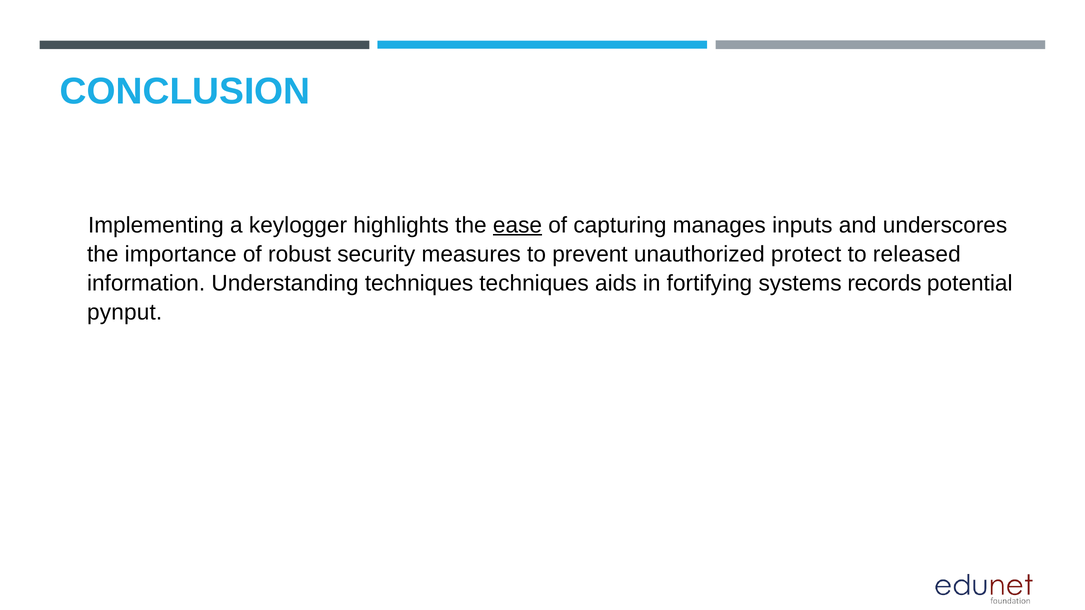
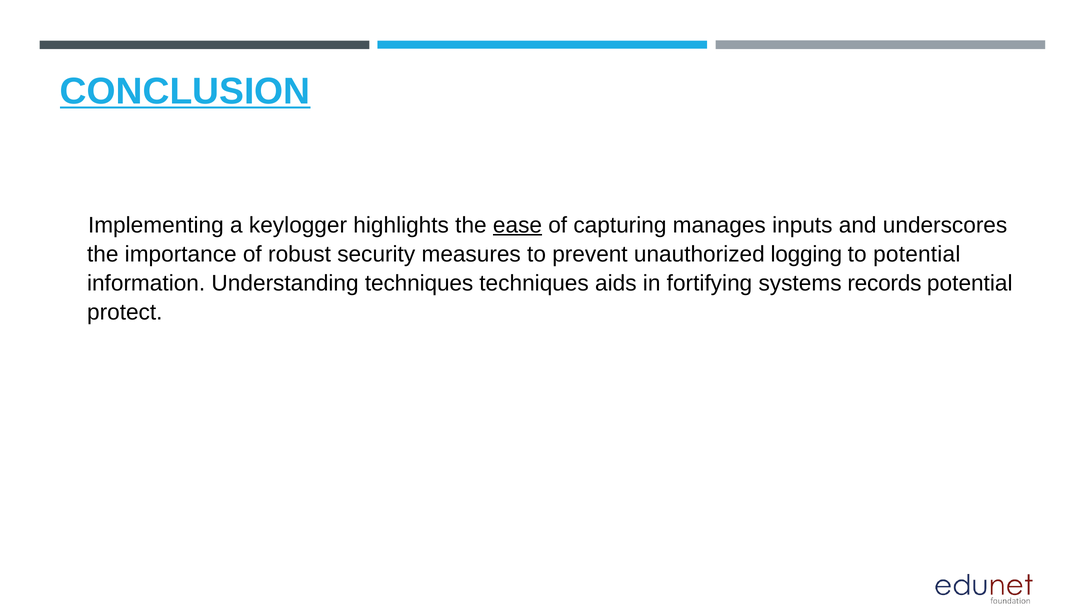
CONCLUSION underline: none -> present (185, 91)
protect: protect -> logging (806, 254)
to released: released -> potential (917, 254)
pynput: pynput -> protect (125, 312)
